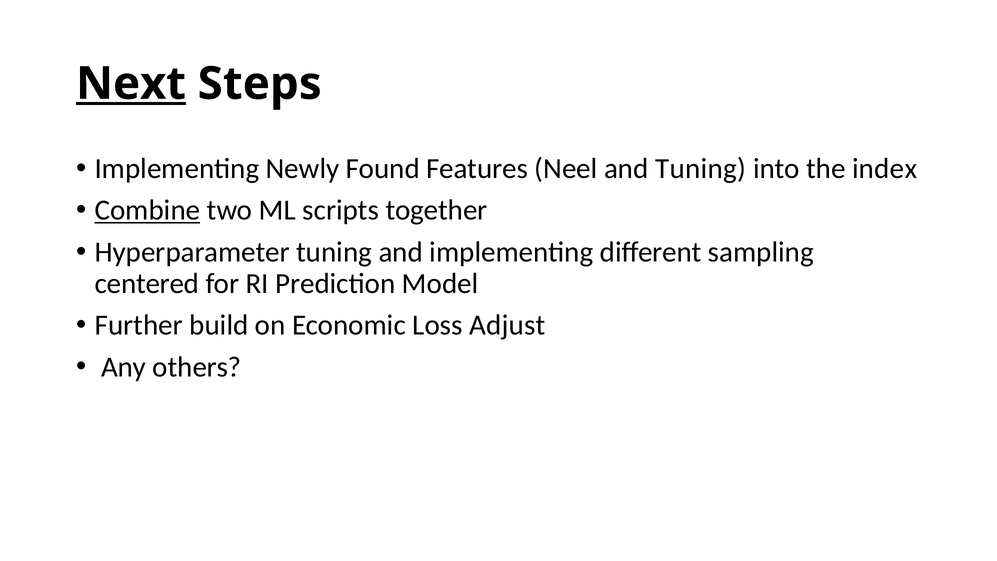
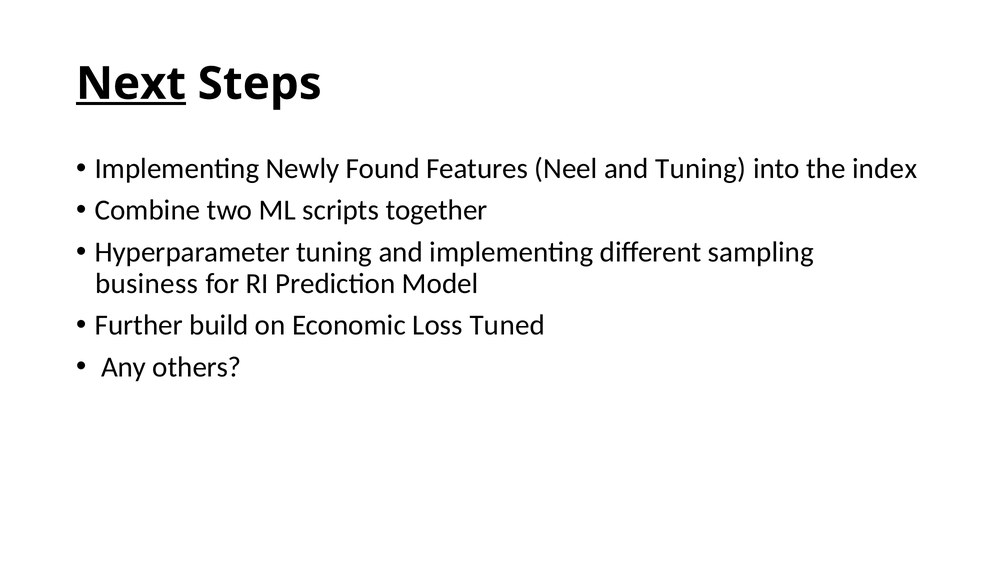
Combine underline: present -> none (147, 210)
centered: centered -> business (147, 283)
Adjust: Adjust -> Tuned (507, 325)
